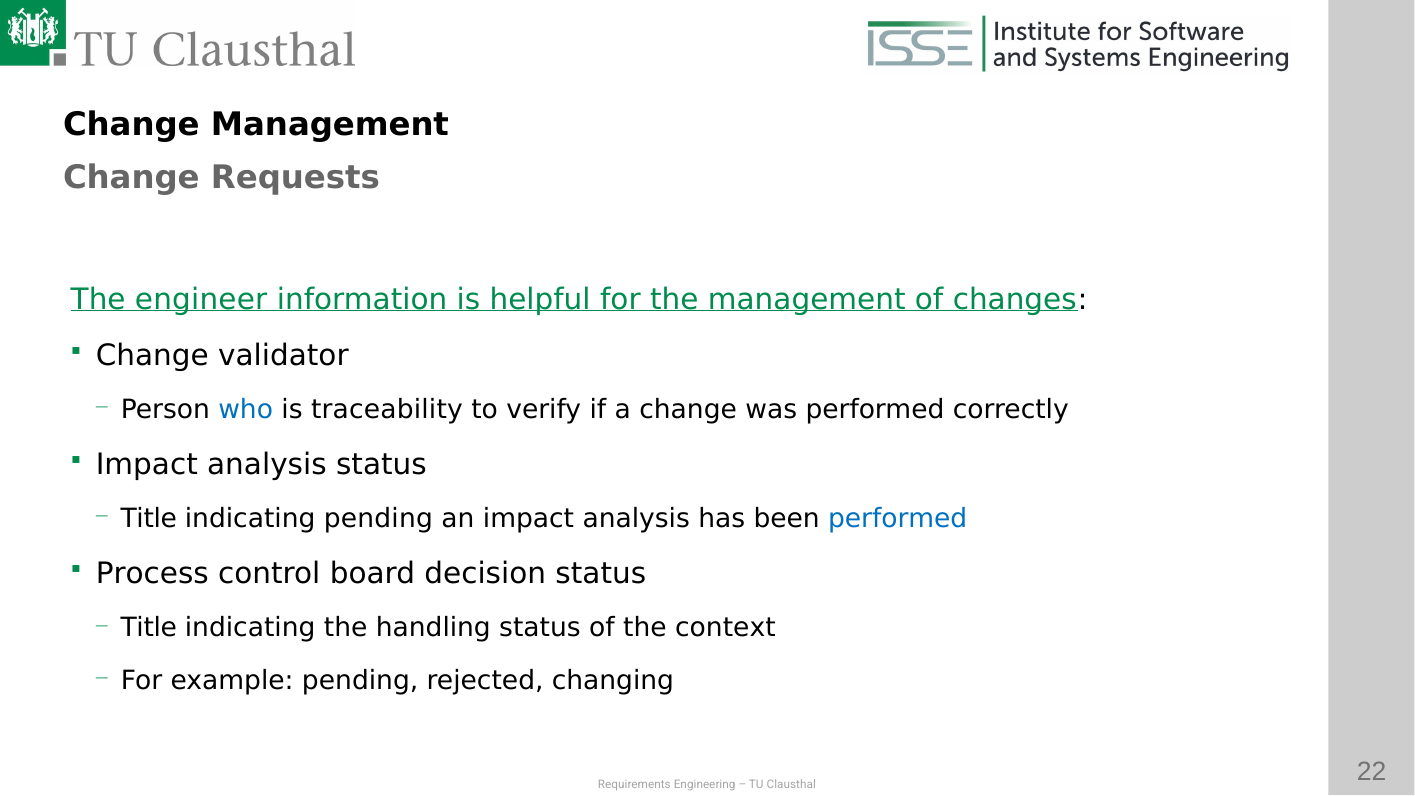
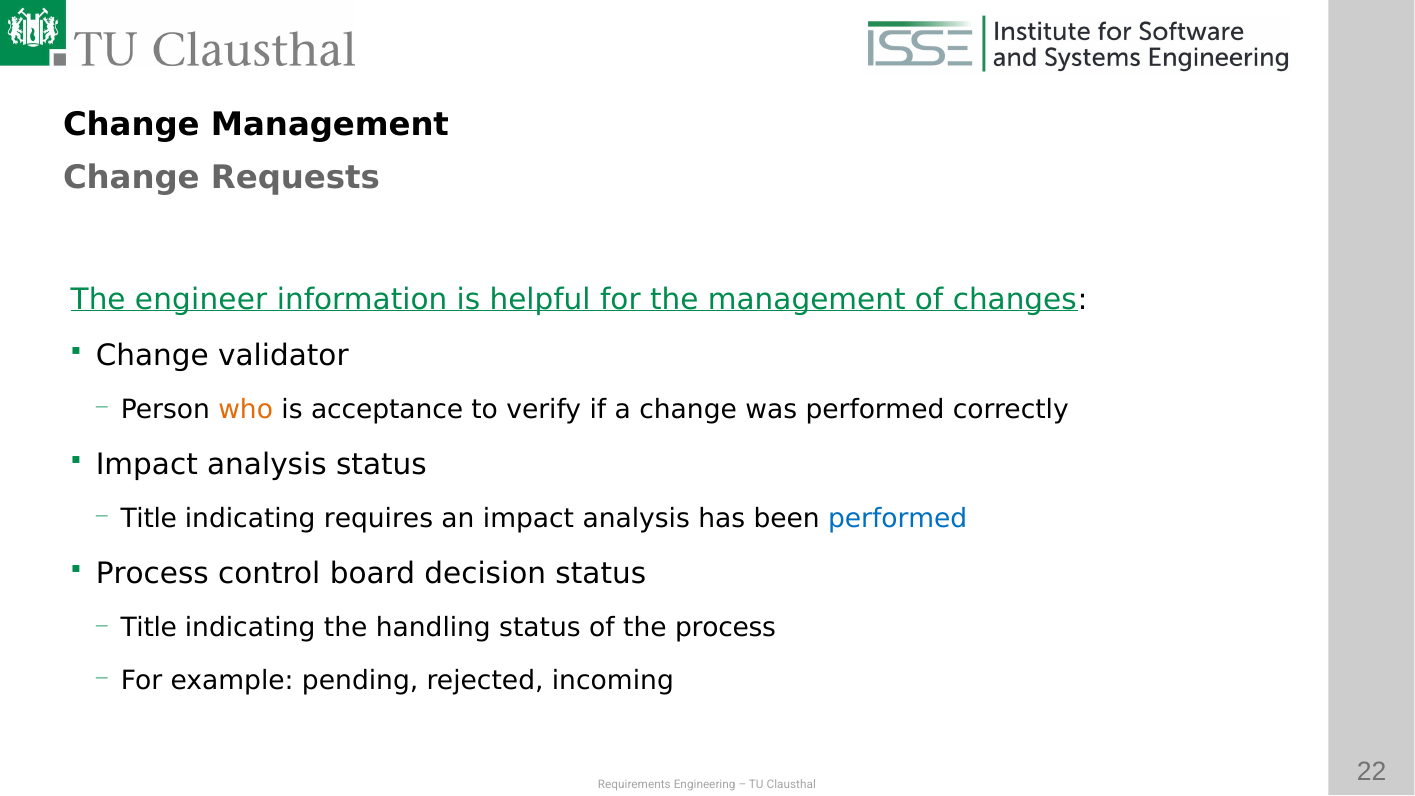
who colour: blue -> orange (246, 410)
traceability: traceability -> acceptance (387, 410)
indicating pending: pending -> requires (378, 519)
the context: context -> process (726, 628)
changing: changing -> incoming (613, 681)
